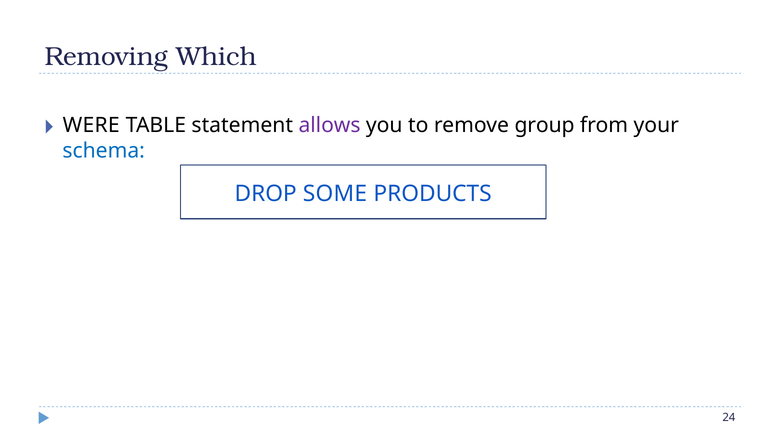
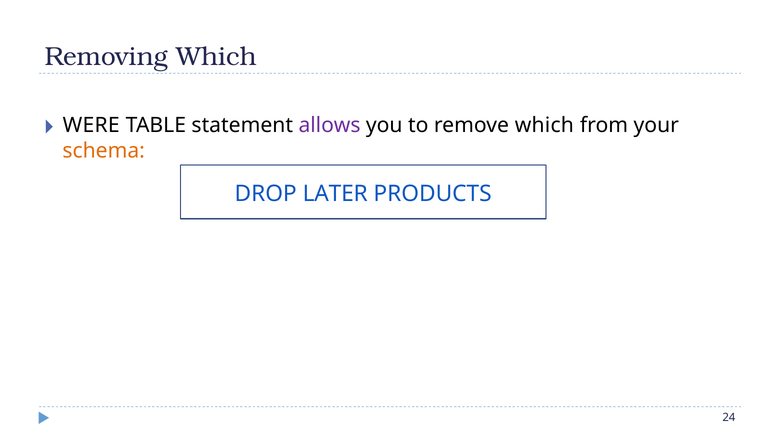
remove group: group -> which (544, 125)
schema colour: blue -> orange (104, 151)
SOME: SOME -> LATER (335, 193)
